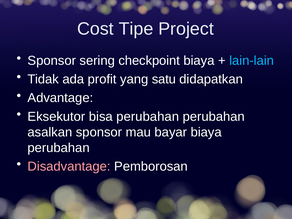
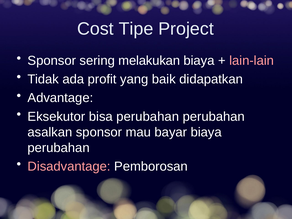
checkpoint: checkpoint -> melakukan (149, 61)
lain-lain colour: light blue -> pink (252, 61)
satu: satu -> baik (164, 79)
